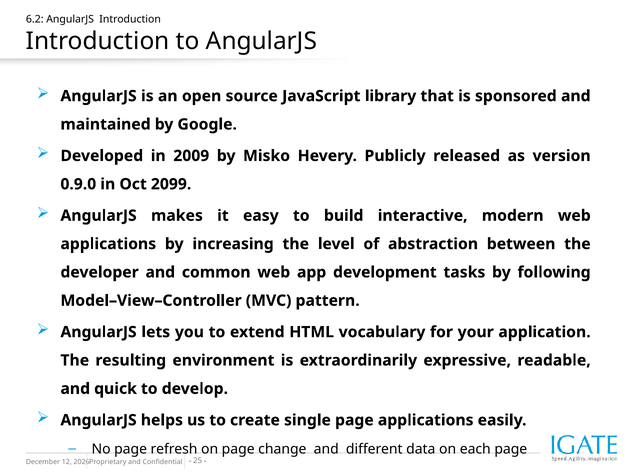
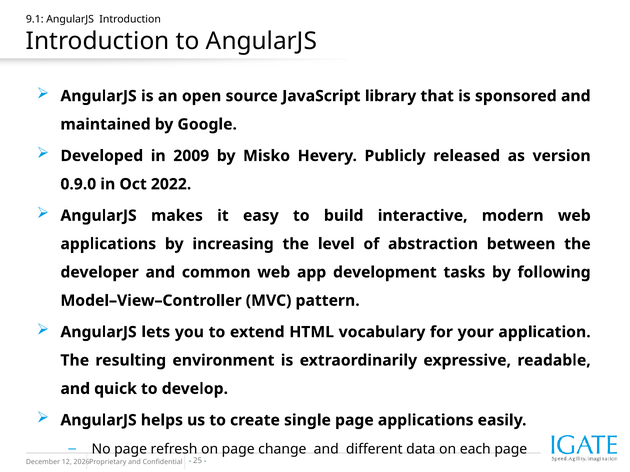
6.2: 6.2 -> 9.1 (35, 19)
2099: 2099 -> 2022 (171, 184)
